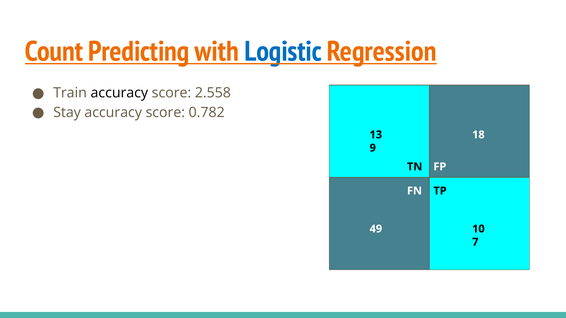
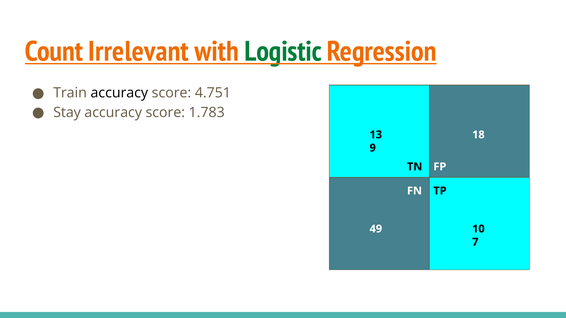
Predicting: Predicting -> Irrelevant (139, 52)
Logistic colour: blue -> green (283, 52)
2.558: 2.558 -> 4.751 (213, 93)
0.782: 0.782 -> 1.783 (207, 113)
